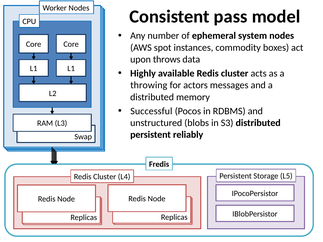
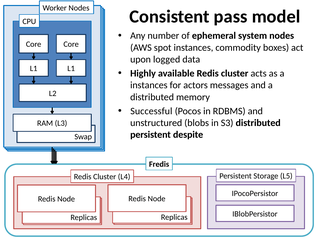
throws: throws -> logged (167, 59)
throwing: throwing -> instances (149, 85)
reliably: reliably -> despite (188, 135)
